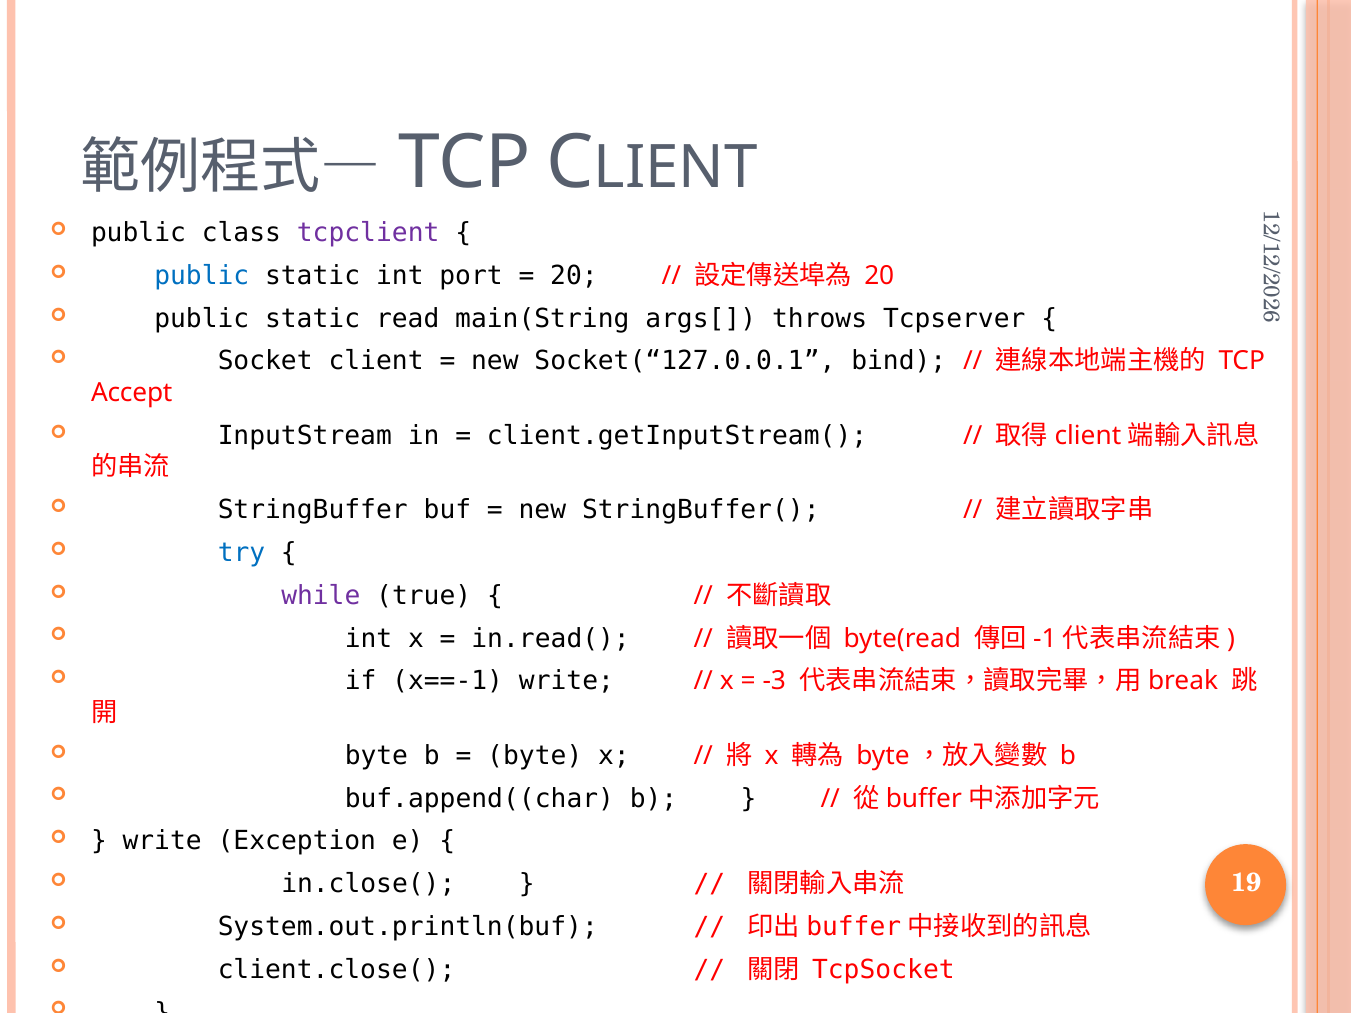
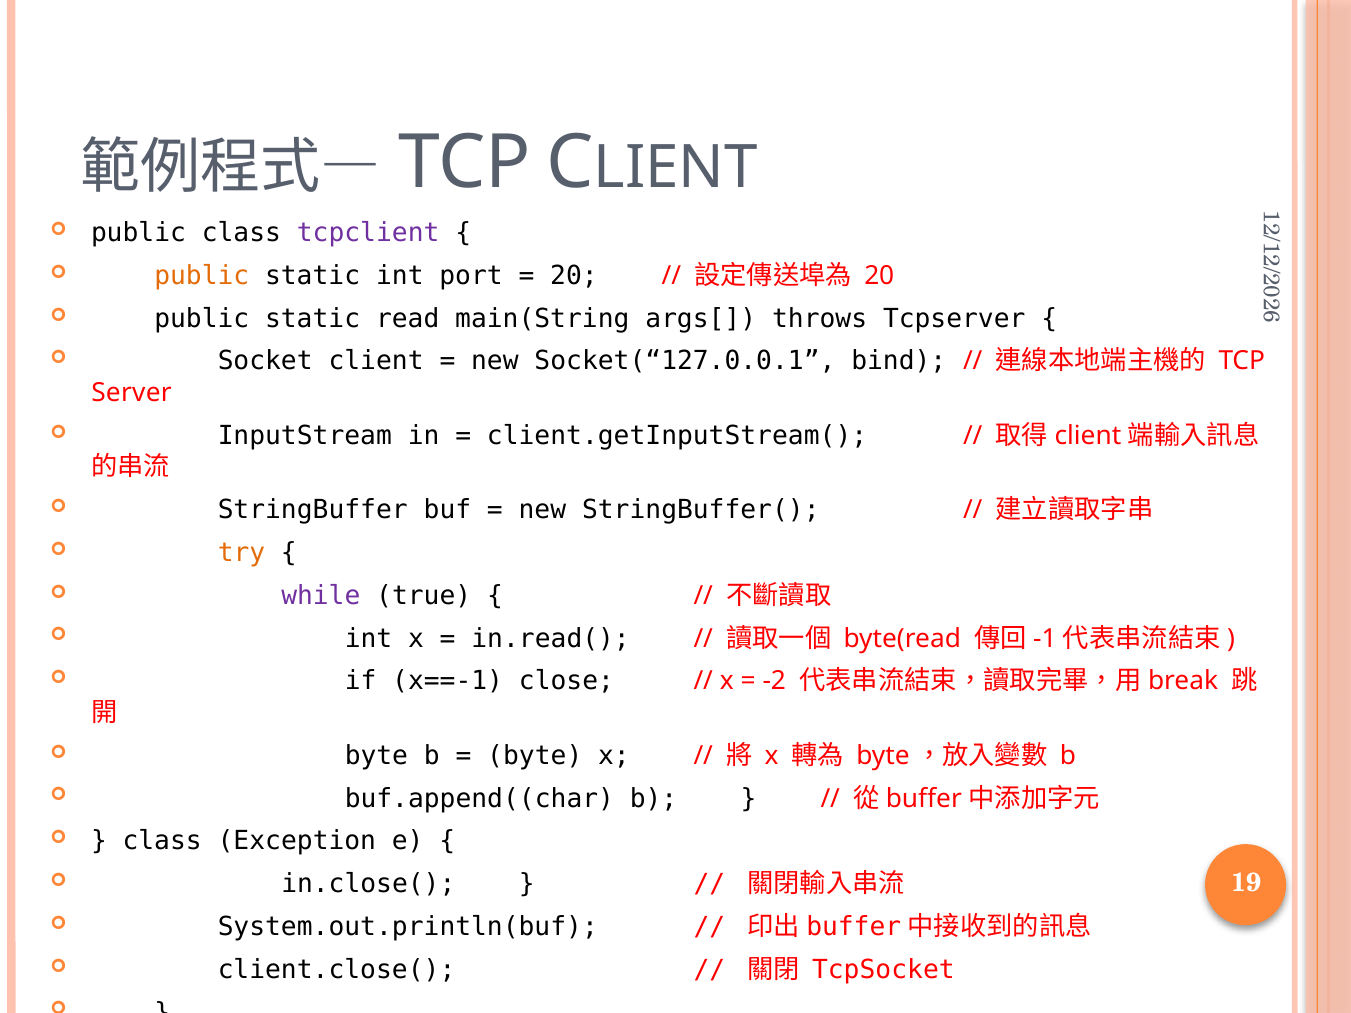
public colour: blue -> orange (202, 276)
Accept: Accept -> Server (131, 393)
try colour: blue -> orange (241, 553)
x==-1 write: write -> close (566, 681)
-3: -3 -> -2 (774, 681)
write: write -> class (162, 841)
